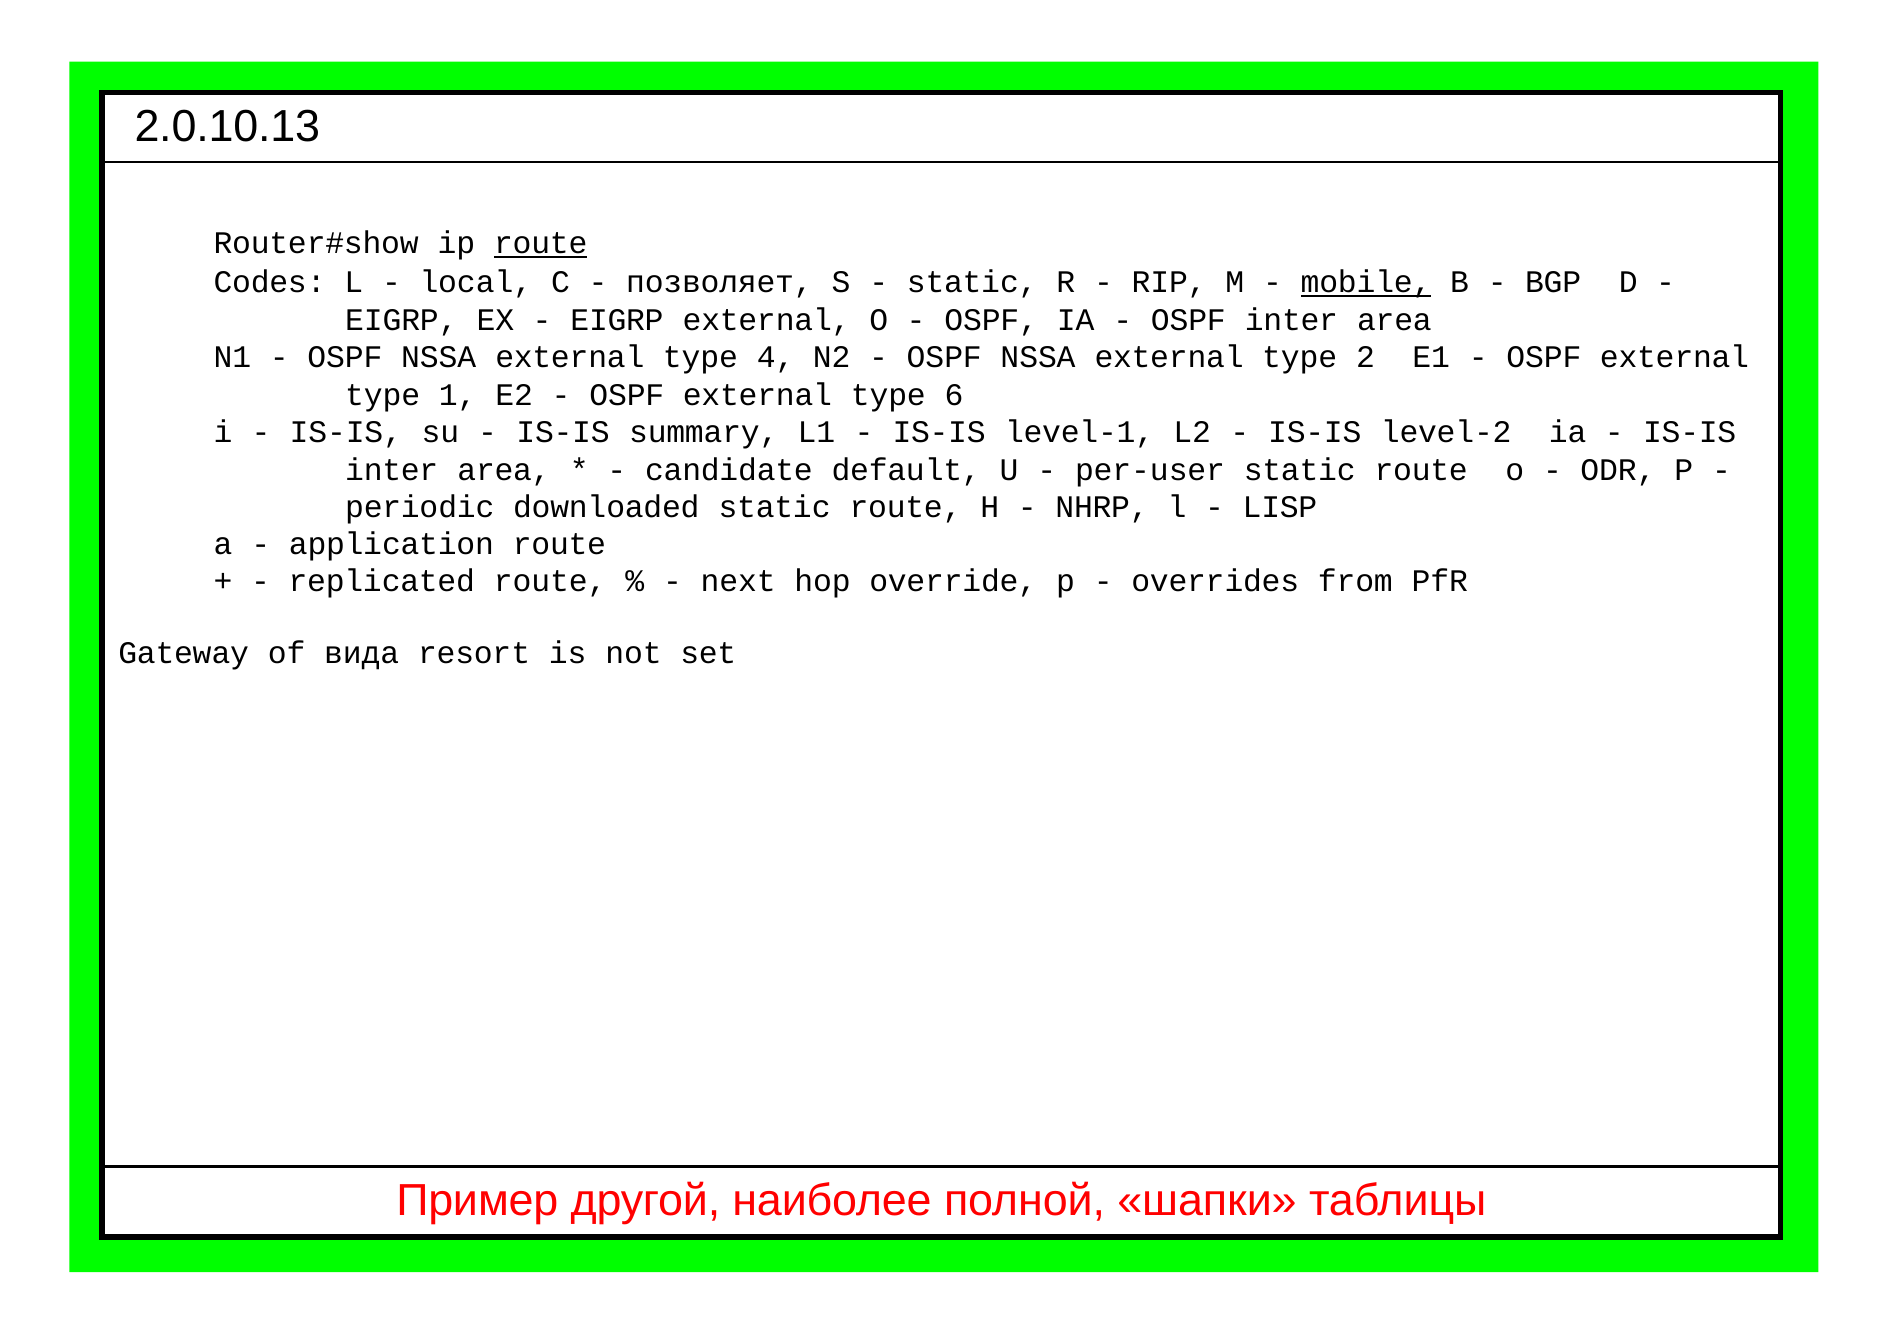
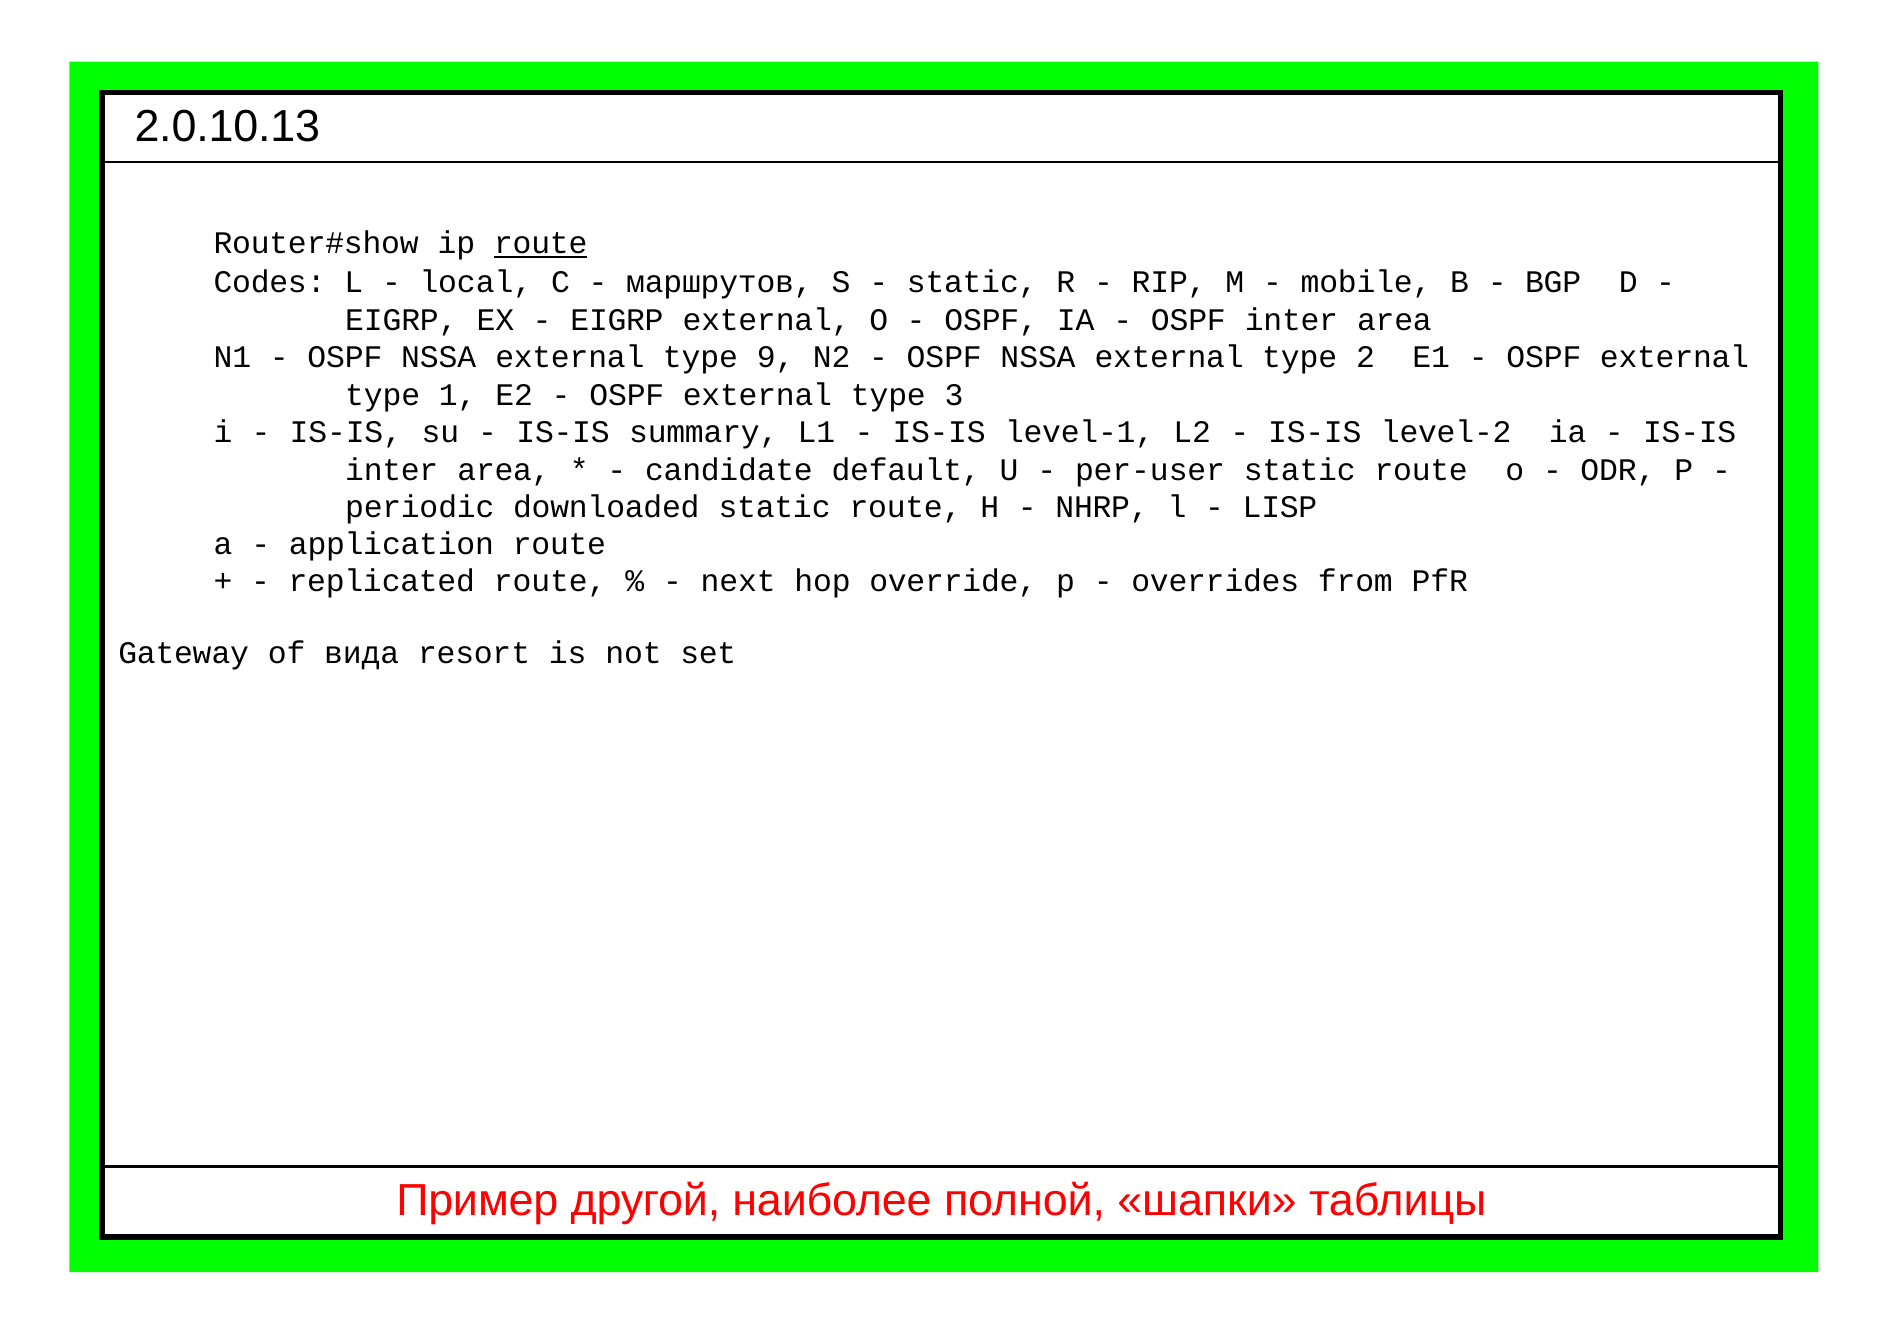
позволяет: позволяет -> маршрутов (719, 282)
mobile underline: present -> none (1366, 282)
4: 4 -> 9 (776, 357)
6: 6 -> 3 (954, 395)
